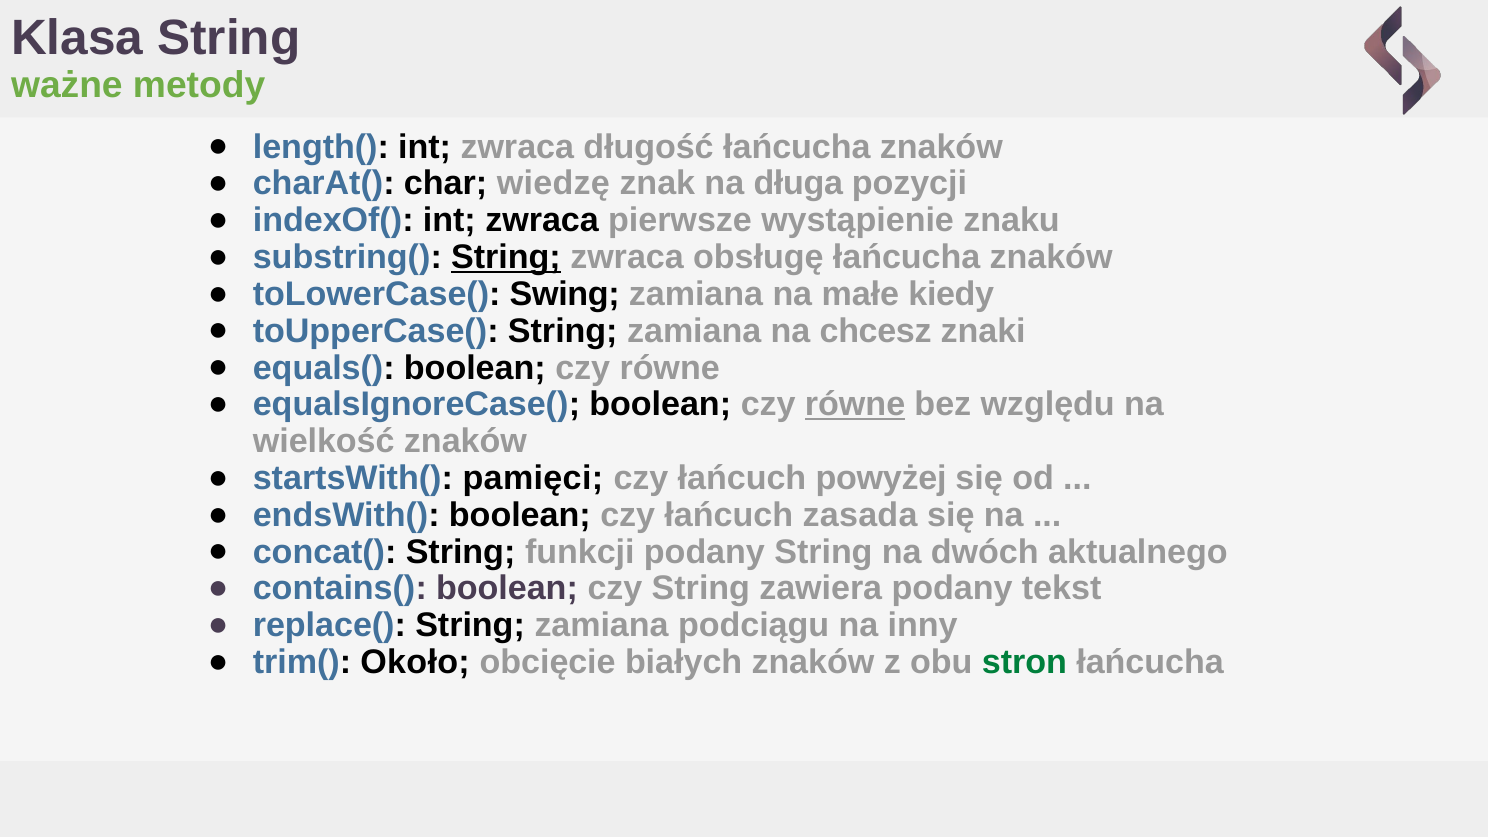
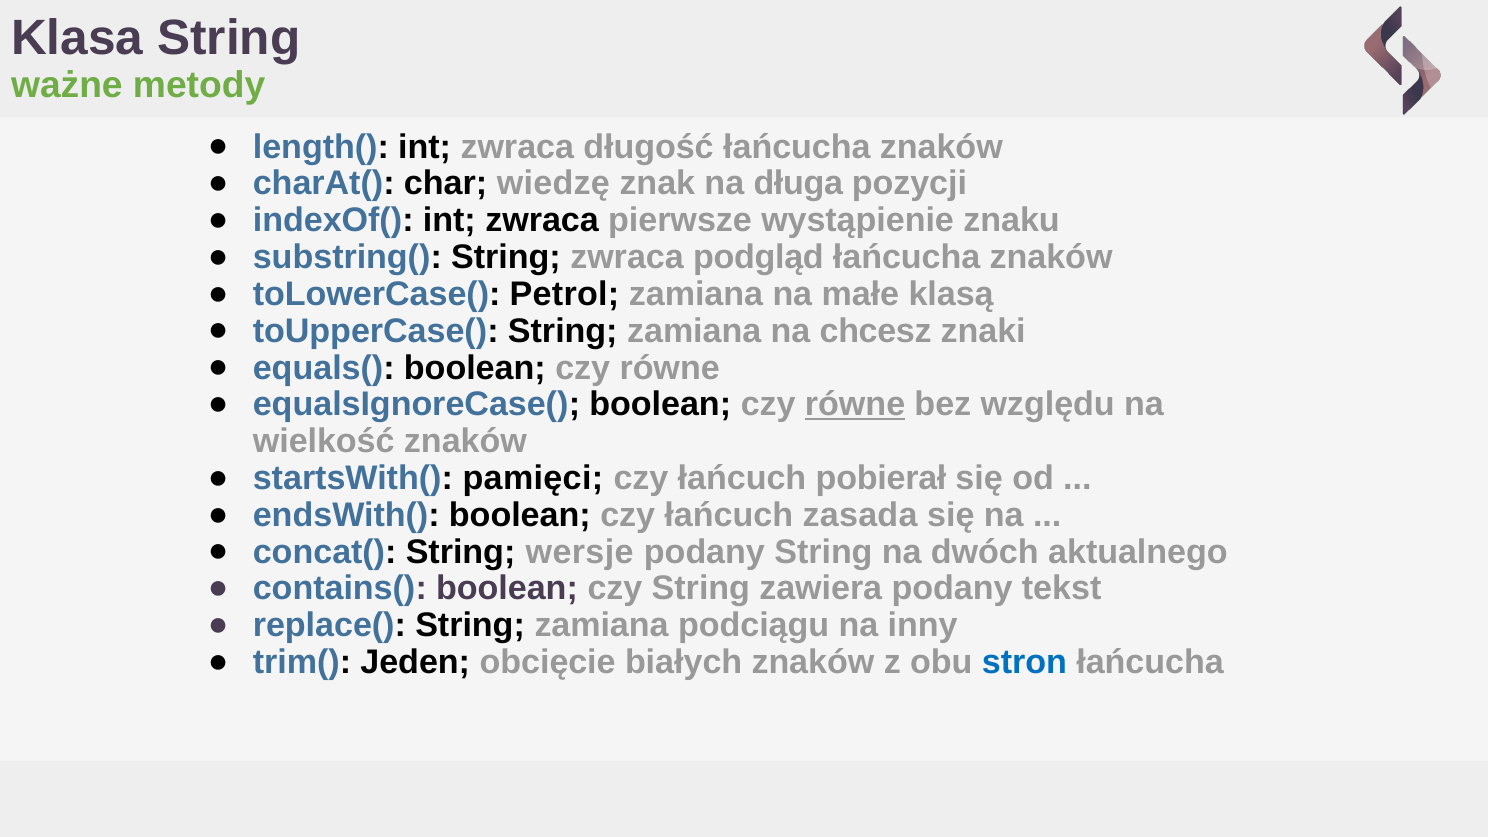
String underline: present -> none (506, 257)
obsługę: obsługę -> podgląd (758, 257)
Swing: Swing -> Petrol (564, 294)
kiedy: kiedy -> klasą (951, 294)
powyżej: powyżej -> pobierał (881, 478)
funkcji: funkcji -> wersje (580, 552)
Około: Około -> Jeden (415, 662)
stron colour: green -> blue (1024, 662)
